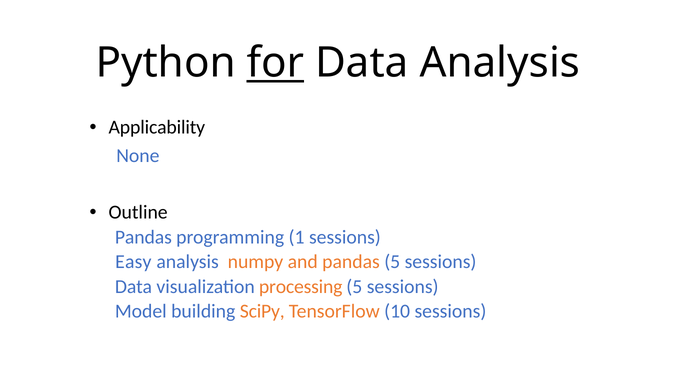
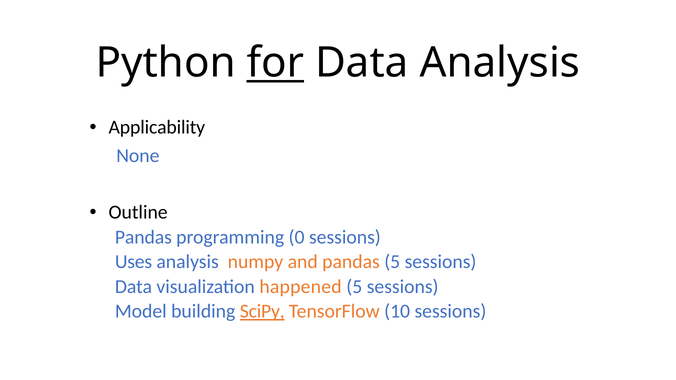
1: 1 -> 0 (297, 237)
Easy: Easy -> Uses (134, 262)
processing: processing -> happened (301, 287)
SciPy underline: none -> present (262, 311)
